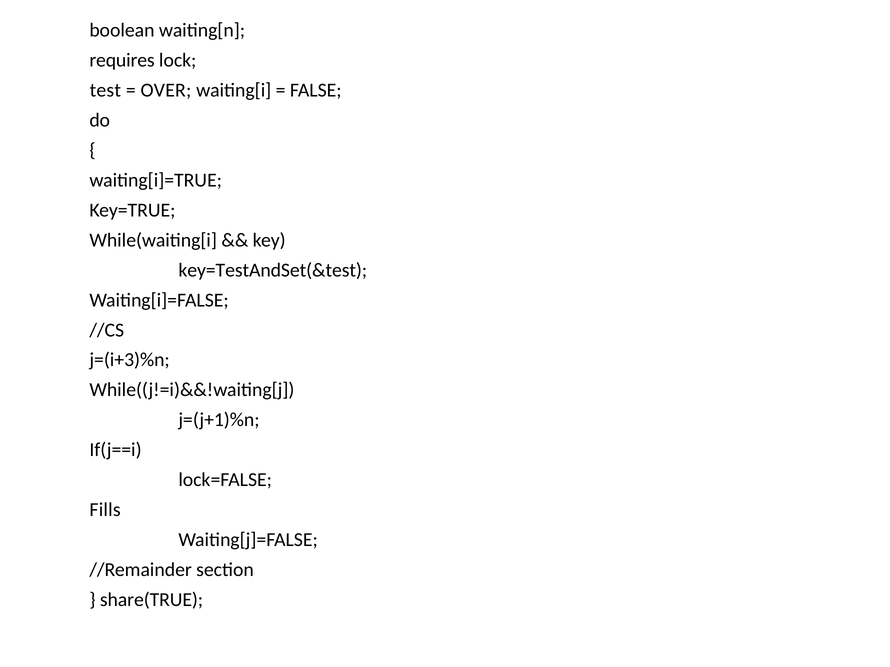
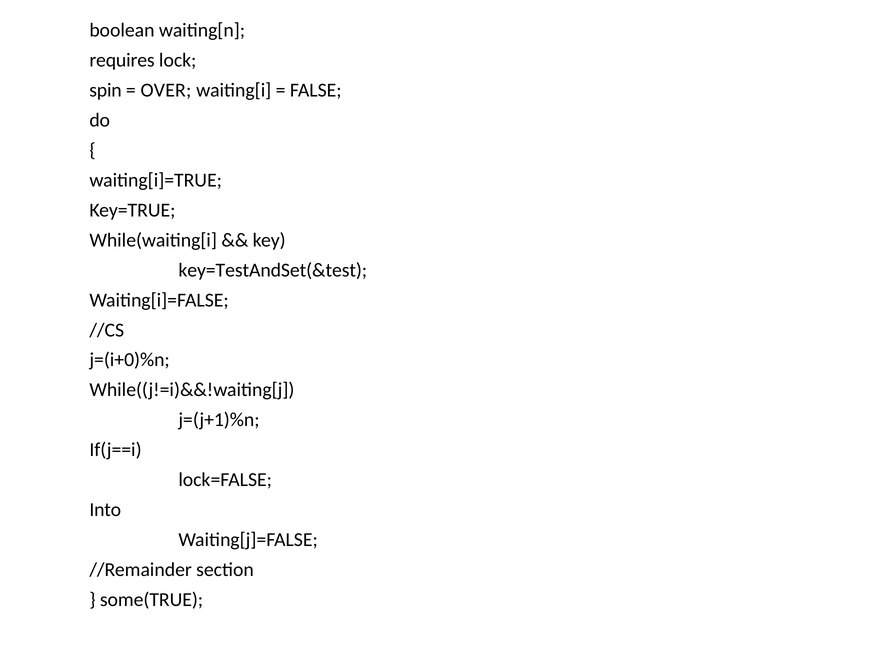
test: test -> spin (106, 90)
j=(i+3)%n: j=(i+3)%n -> j=(i+0)%n (130, 360)
Fills: Fills -> Into (105, 510)
share(TRUE: share(TRUE -> some(TRUE (152, 600)
